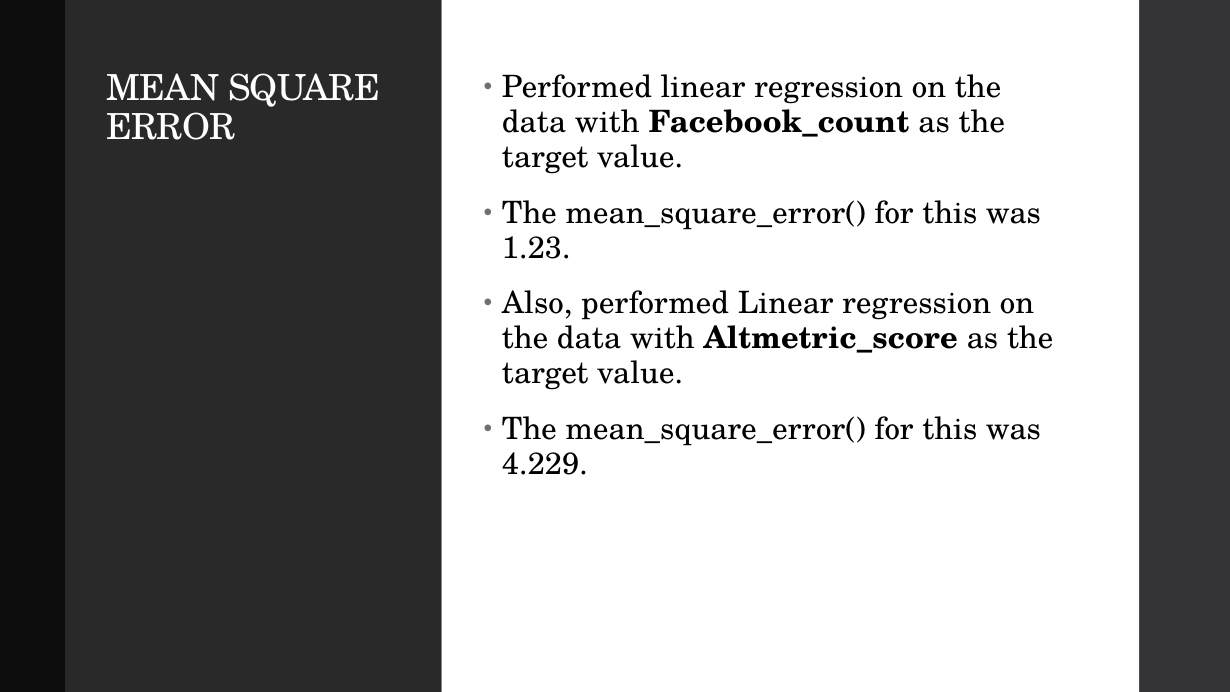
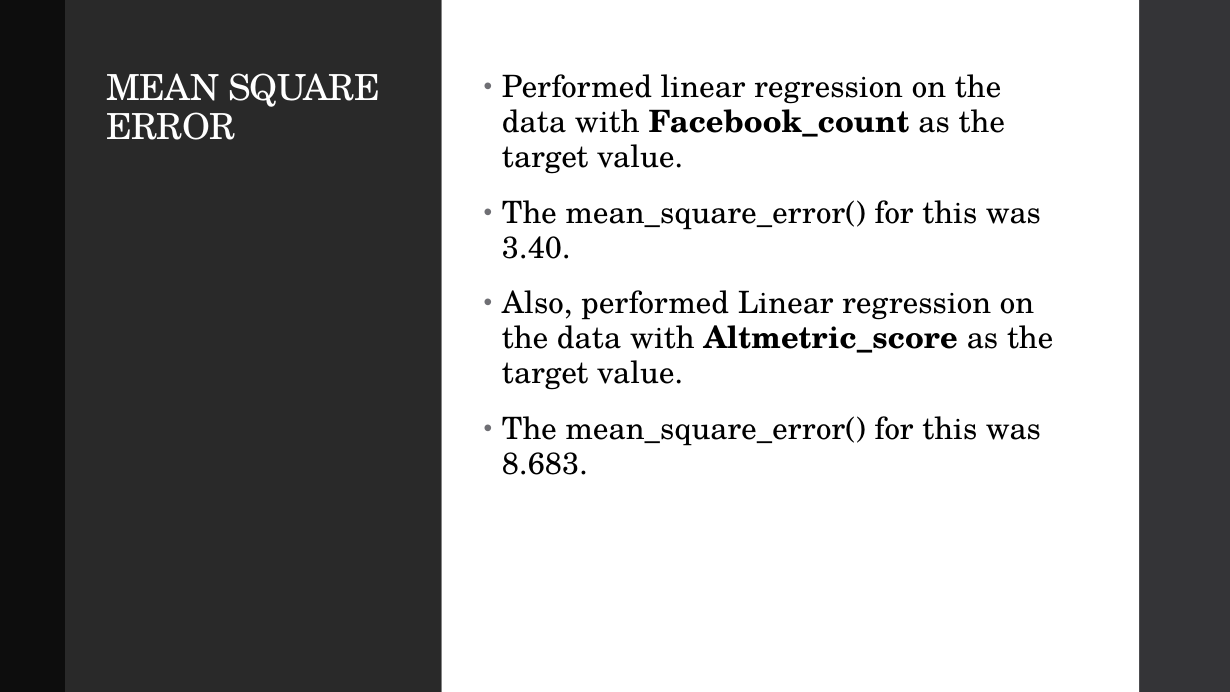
1.23: 1.23 -> 3.40 (536, 248)
4.229: 4.229 -> 8.683 (545, 464)
